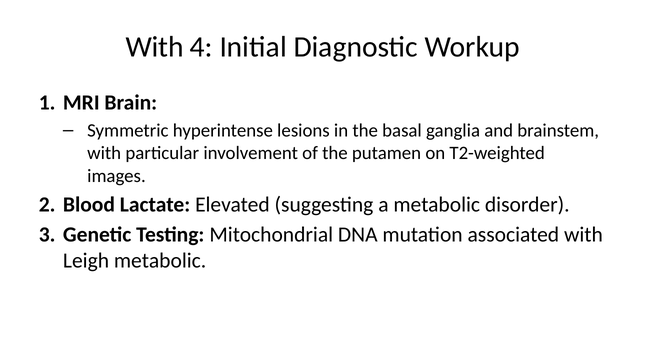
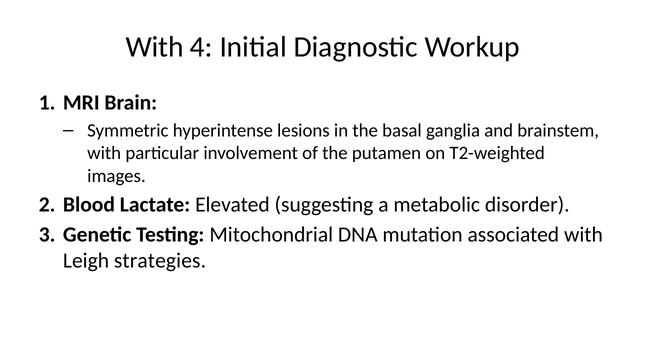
Leigh metabolic: metabolic -> strategies (160, 260)
